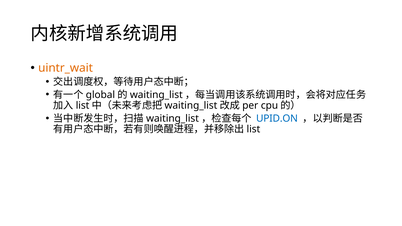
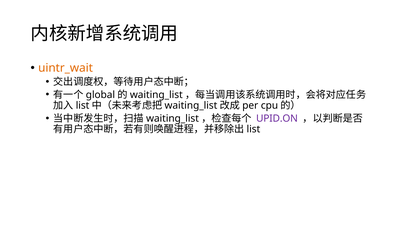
UPID.ON colour: blue -> purple (277, 119)
